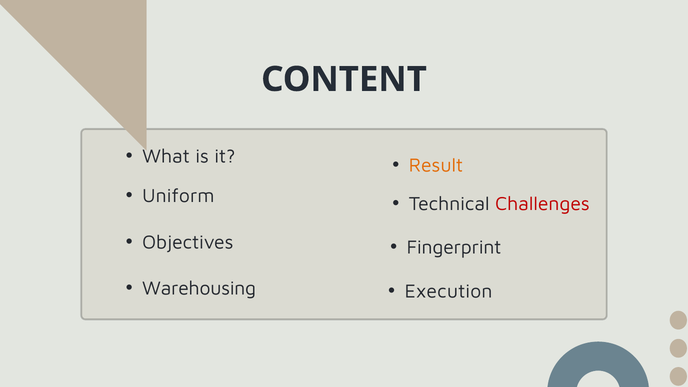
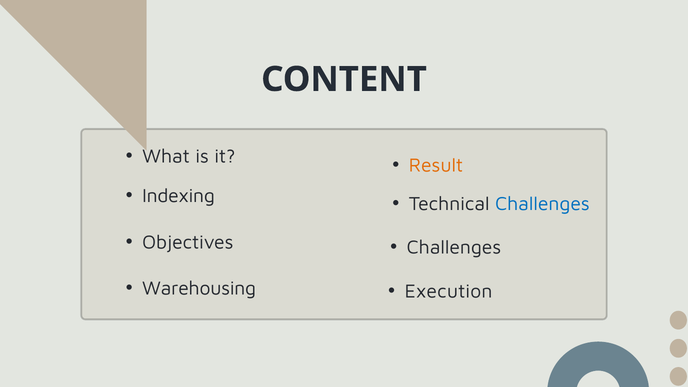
Uniform: Uniform -> Indexing (179, 196)
Challenges colour: red -> blue (542, 204)
Fingerprint: Fingerprint -> Challenges (454, 248)
